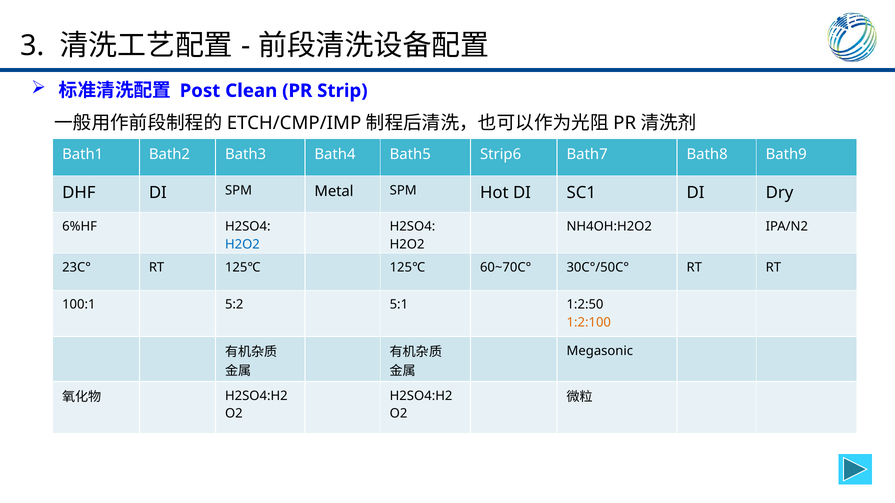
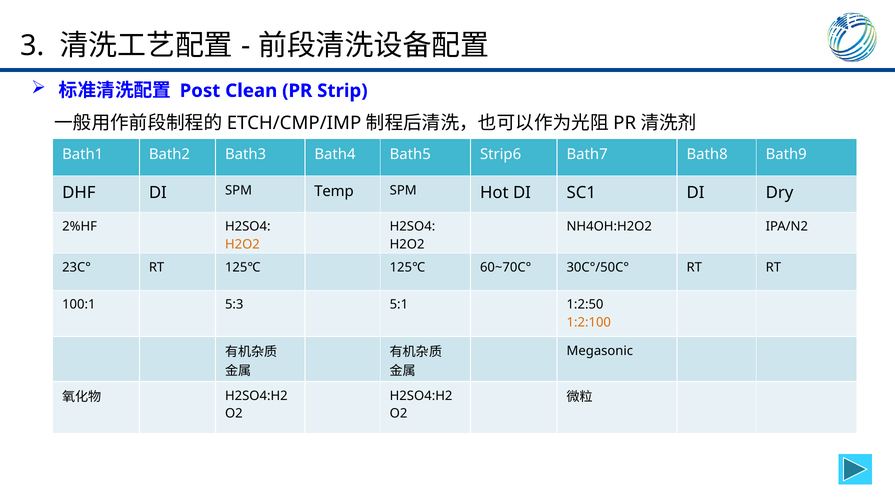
Metal: Metal -> Temp (334, 192)
6%HF: 6%HF -> 2%HF (80, 227)
H2O2 colour: blue -> orange (242, 245)
5:2: 5:2 -> 5:3 (234, 305)
